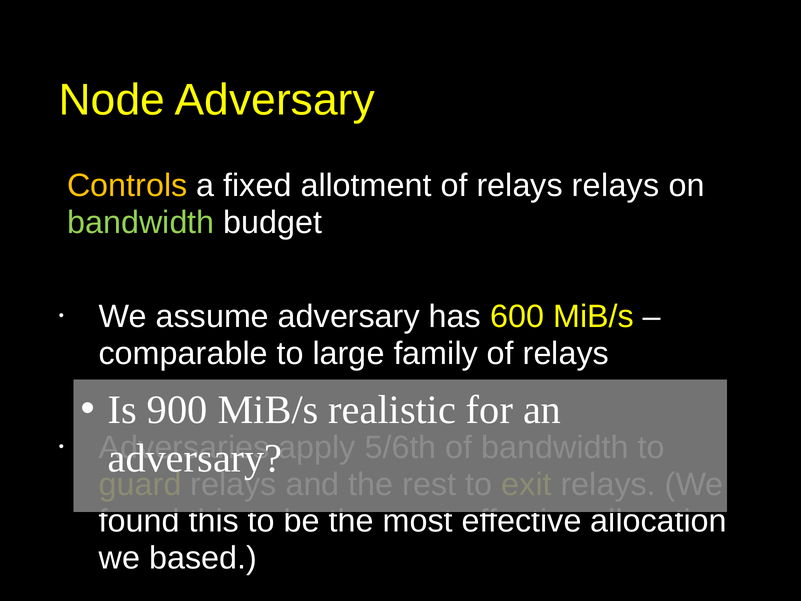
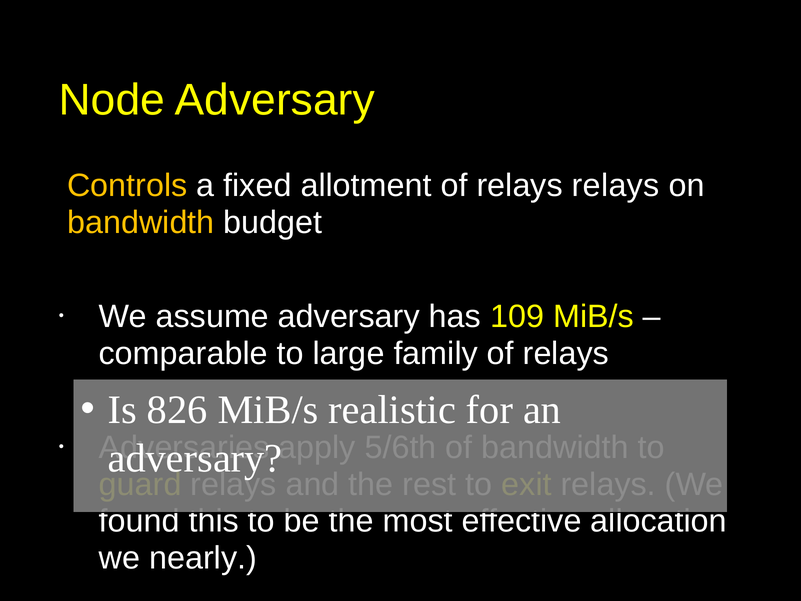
bandwidth colour: light green -> yellow (141, 223)
600: 600 -> 109 (517, 317)
900: 900 -> 826 (177, 410)
based: based -> nearly (203, 558)
